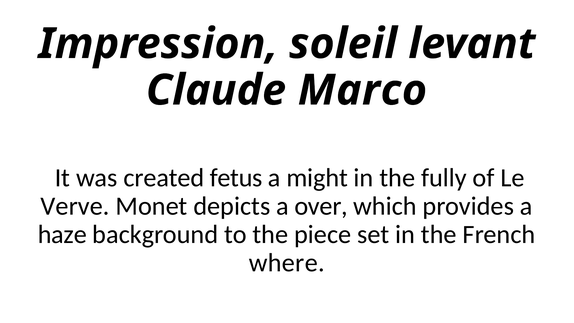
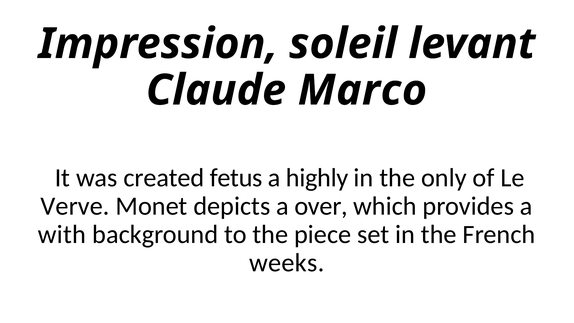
might: might -> highly (317, 178)
fully: fully -> only (444, 178)
haze: haze -> with (62, 234)
where: where -> weeks (287, 263)
